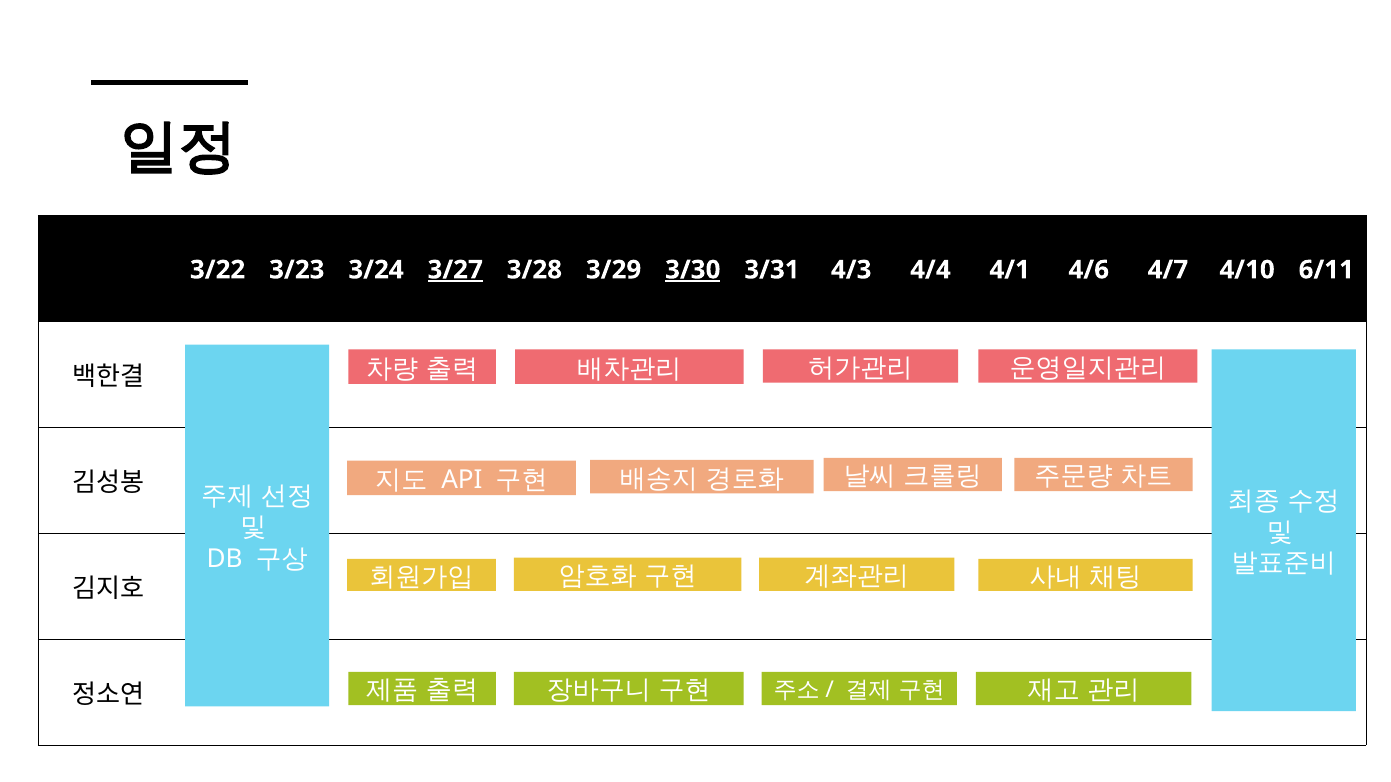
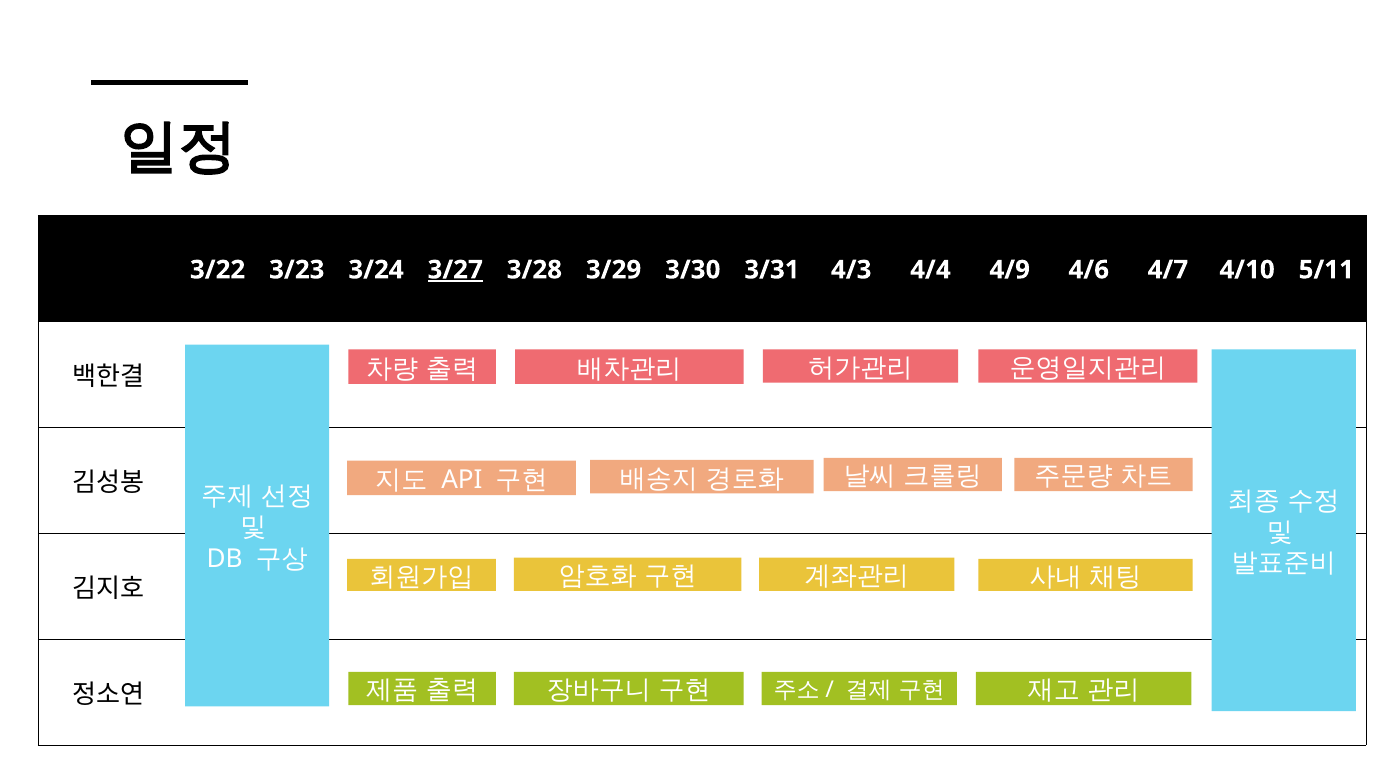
3/30 underline: present -> none (693, 270)
4/1: 4/1 -> 4/9 (1010, 270)
6/11: 6/11 -> 5/11 (1326, 270)
